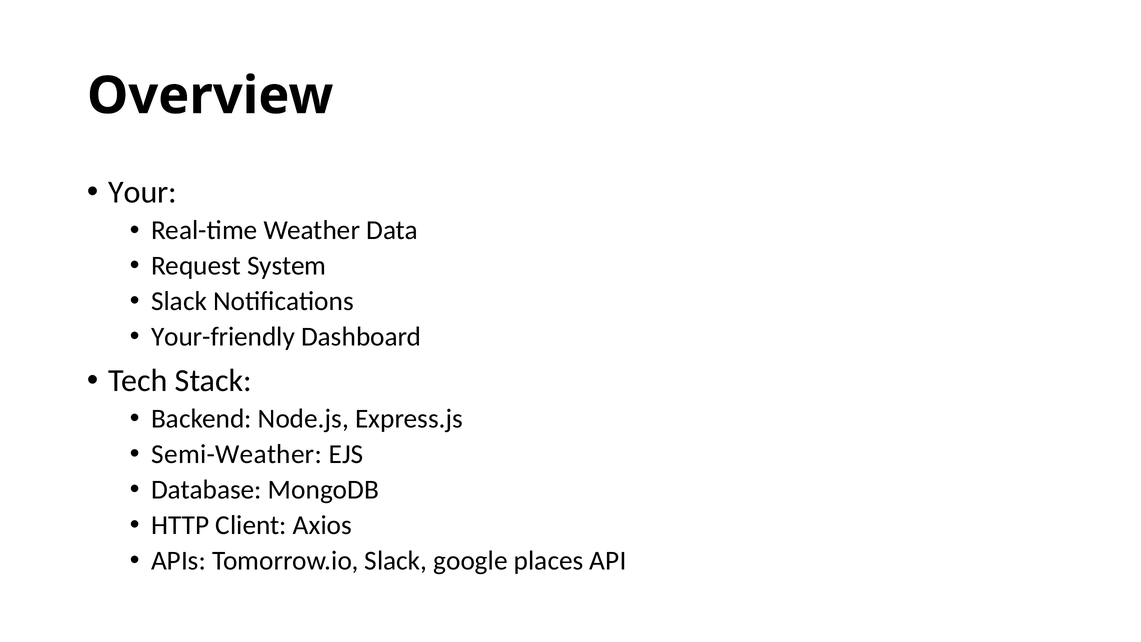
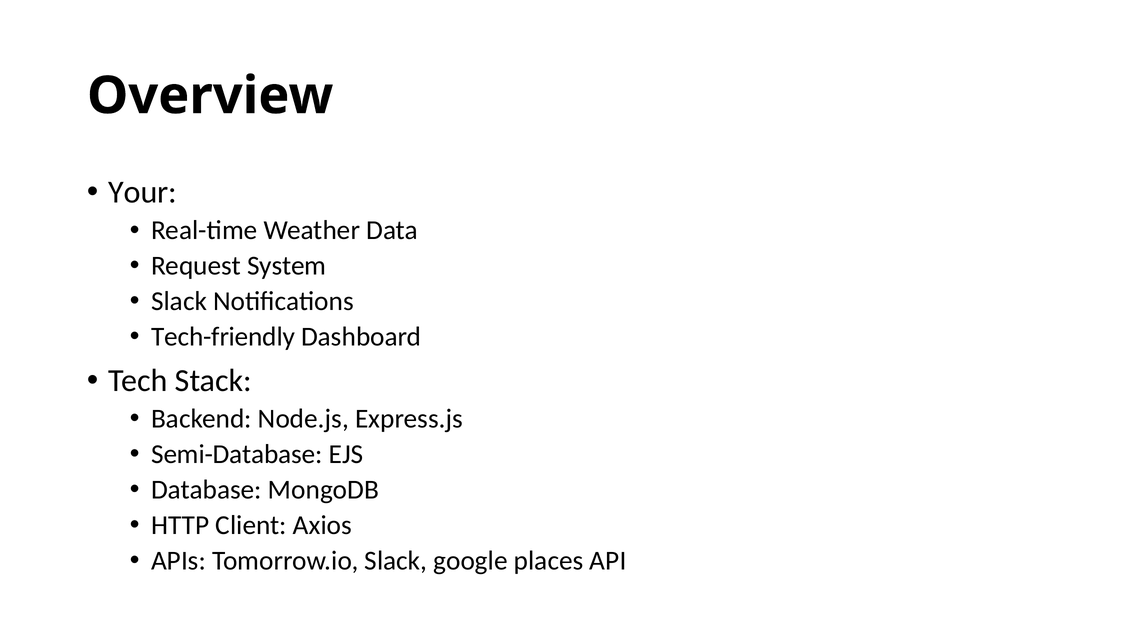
Your-friendly: Your-friendly -> Tech-friendly (223, 337)
Semi-Weather: Semi-Weather -> Semi-Database (237, 454)
